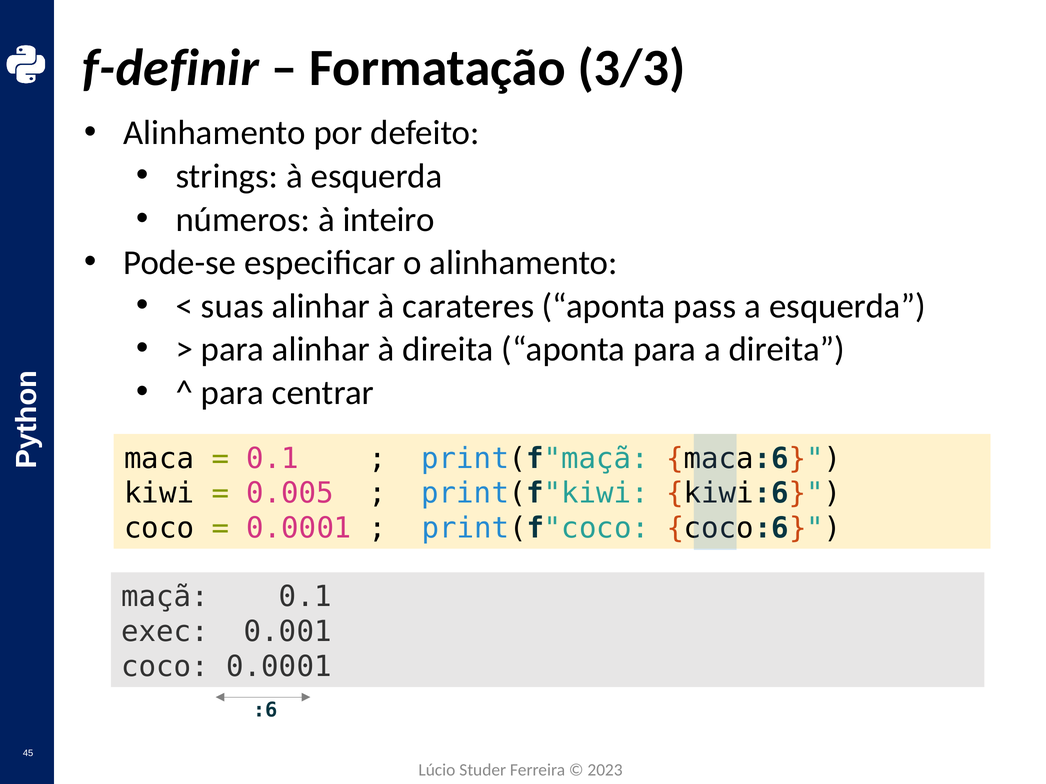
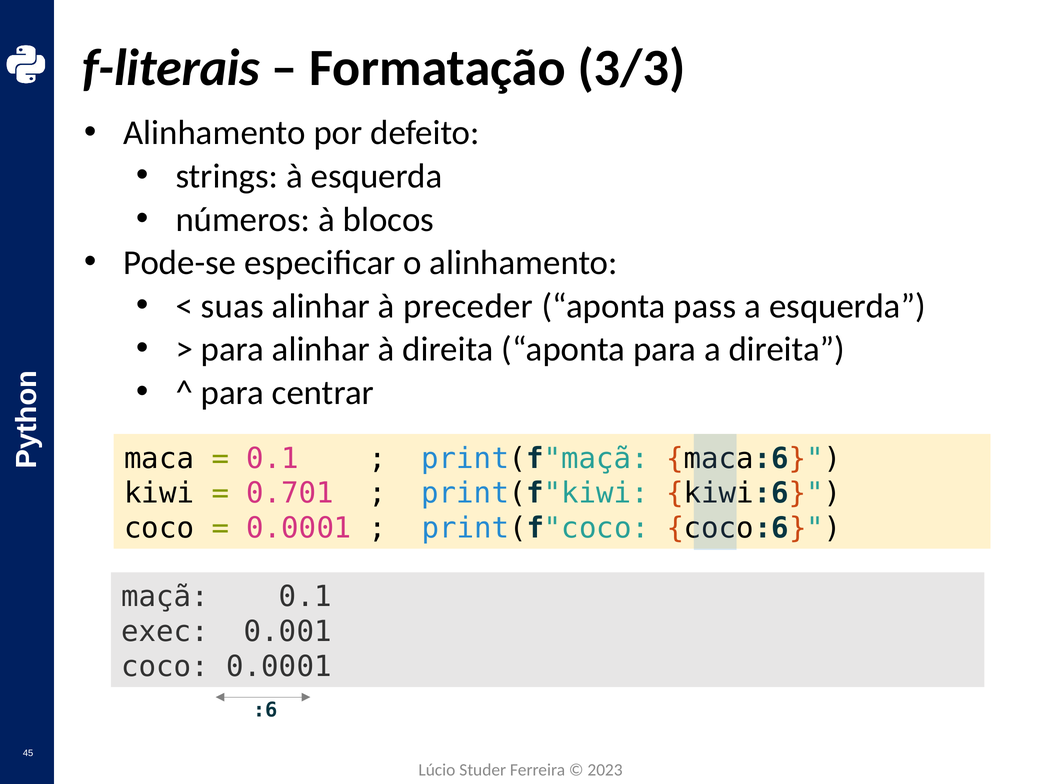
f-definir: f-definir -> f-literais (171, 68)
inteiro: inteiro -> blocos (388, 220)
carateres: carateres -> preceder (468, 306)
0.005: 0.005 -> 0.701 (290, 494)
